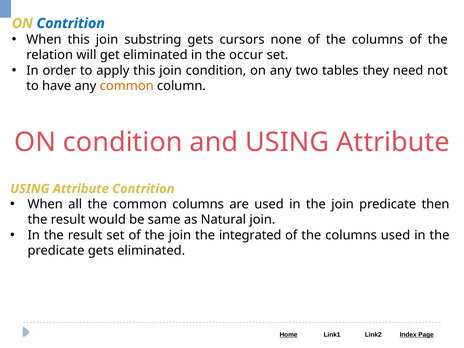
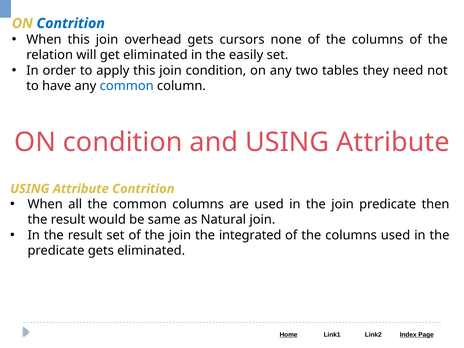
substring: substring -> overhead (153, 40)
occur: occur -> easily (246, 55)
common colour: orange -> blue (127, 86)
